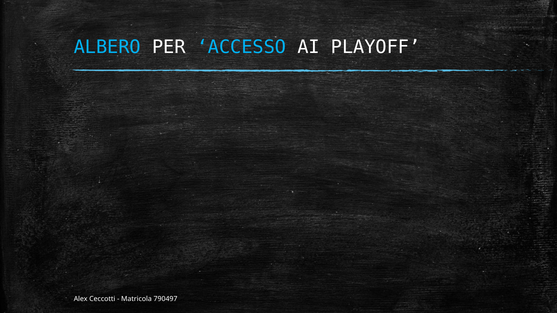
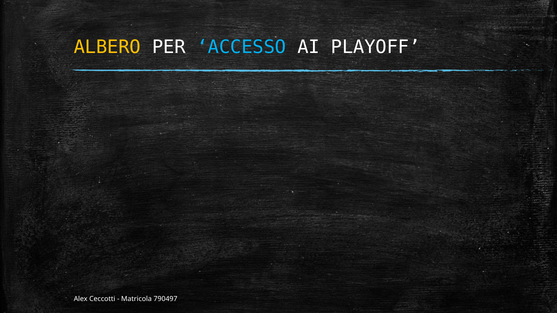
ALBERO colour: light blue -> yellow (107, 47)
